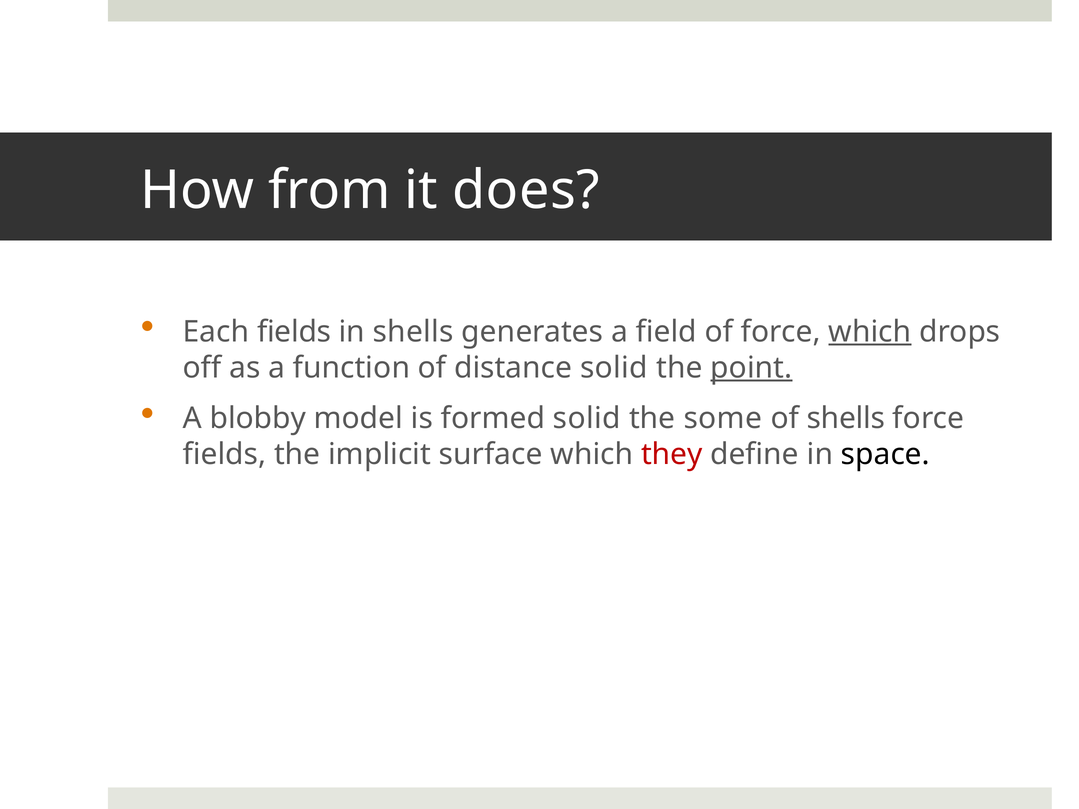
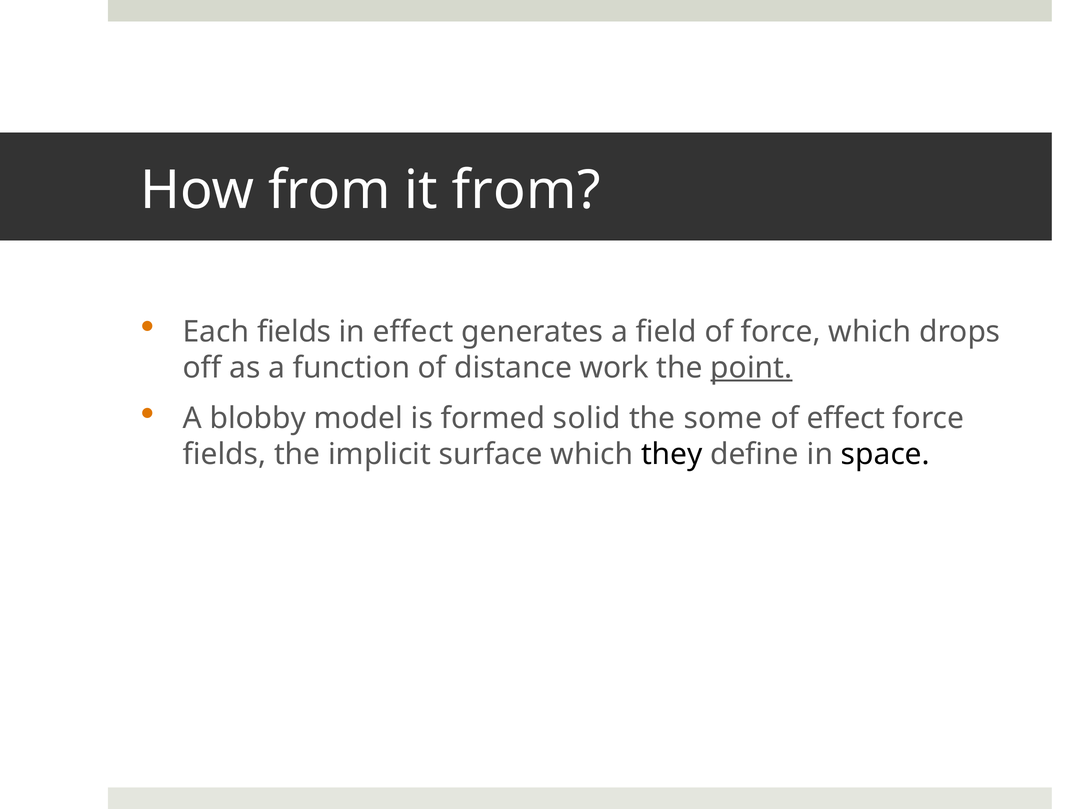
it does: does -> from (526, 190)
in shells: shells -> effect (413, 332)
which underline: present -> none (870, 332)
distance solid: solid -> work (614, 368)
of shells: shells -> effect (846, 419)
they colour: red -> black (672, 455)
